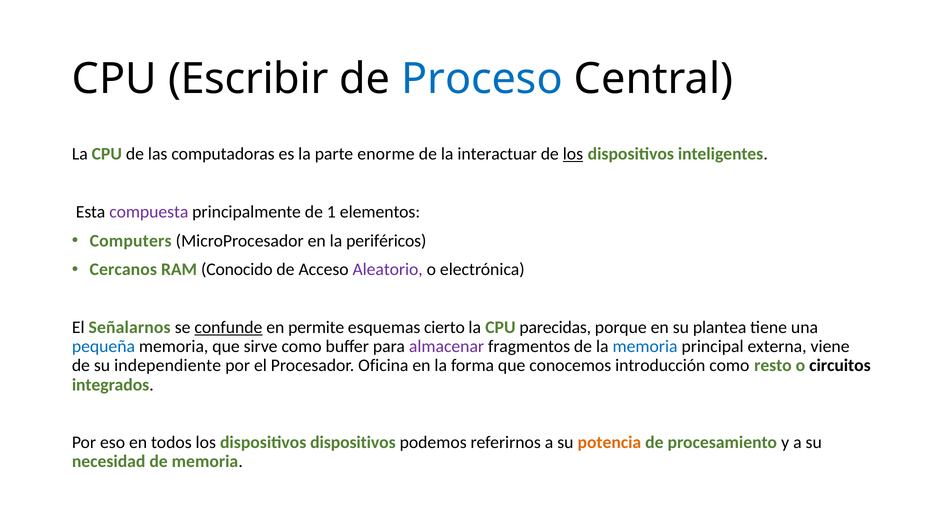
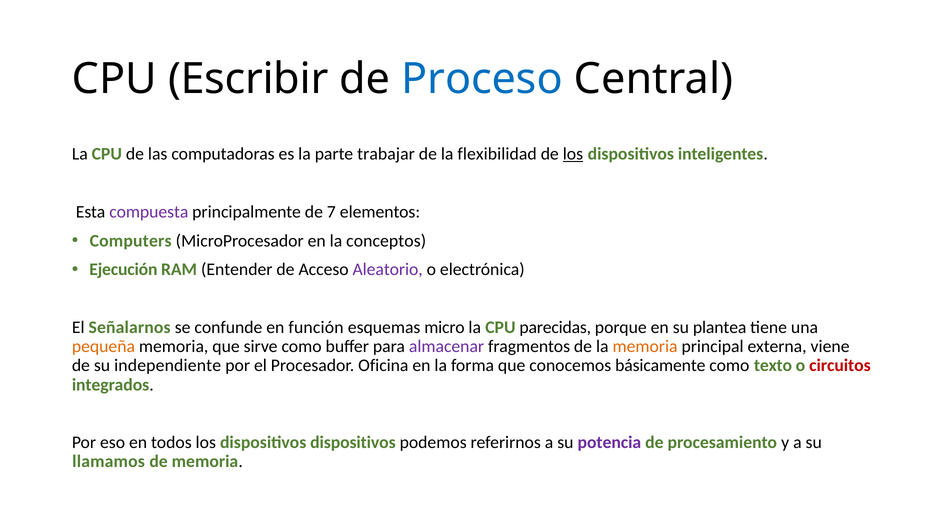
enorme: enorme -> trabajar (386, 154)
interactuar: interactuar -> flexibilidad (497, 154)
1: 1 -> 7 (331, 212)
periféricos: periféricos -> conceptos (386, 241)
Cercanos: Cercanos -> Ejecución (123, 270)
Conocido: Conocido -> Entender (237, 270)
confunde underline: present -> none (228, 328)
permite: permite -> función (316, 328)
cierto: cierto -> micro (444, 328)
pequeña colour: blue -> orange (103, 347)
memoria colour: blue -> orange (645, 347)
introducción: introducción -> básicamente (660, 366)
resto: resto -> texto (773, 366)
circuitos colour: black -> red (840, 366)
potencia colour: orange -> purple (609, 443)
necesidad: necesidad -> llamamos (109, 462)
